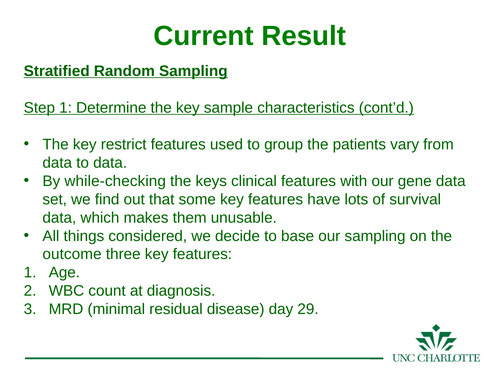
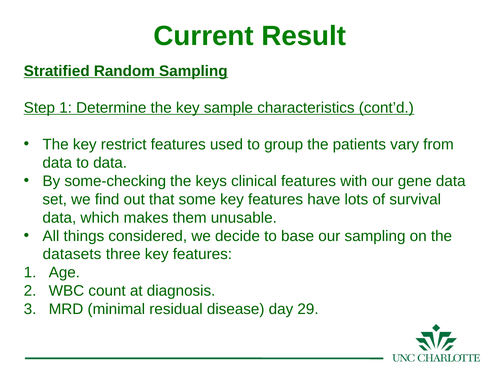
while-checking: while-checking -> some-checking (115, 181)
outcome: outcome -> datasets (72, 254)
